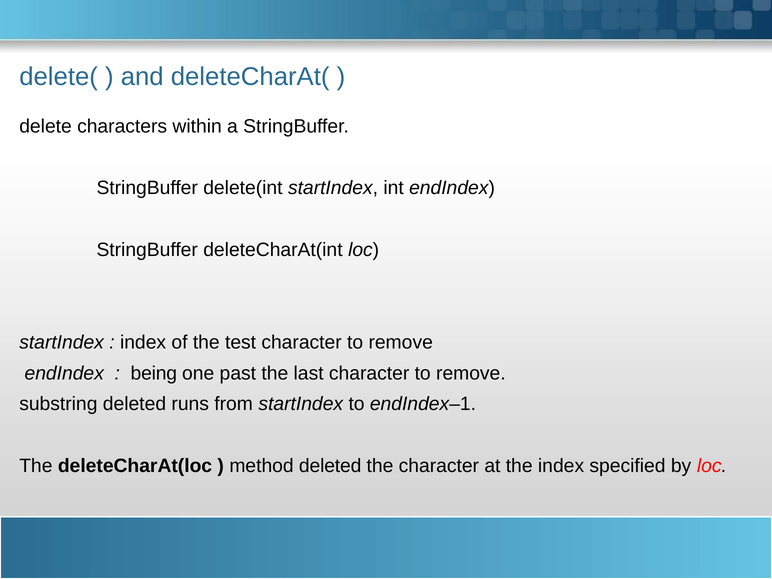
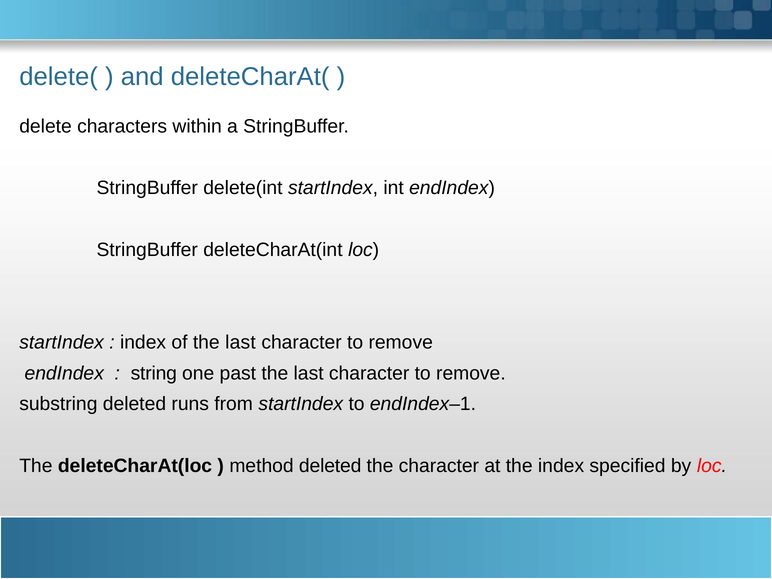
of the test: test -> last (240, 342)
being: being -> string (154, 373)
